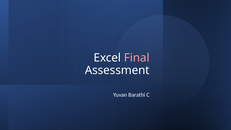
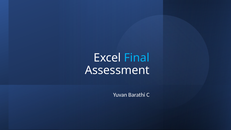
Final colour: pink -> light blue (137, 58)
